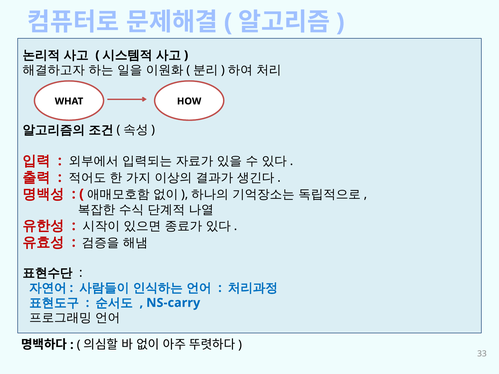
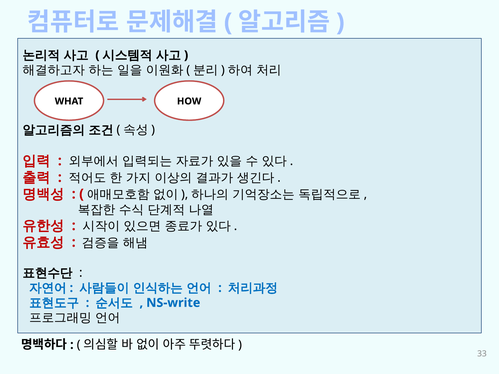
NS-carry: NS-carry -> NS-write (173, 303)
